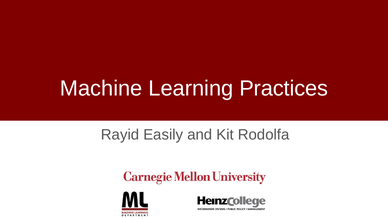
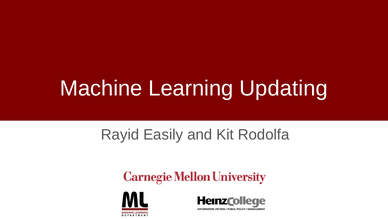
Practices: Practices -> Updating (284, 88)
